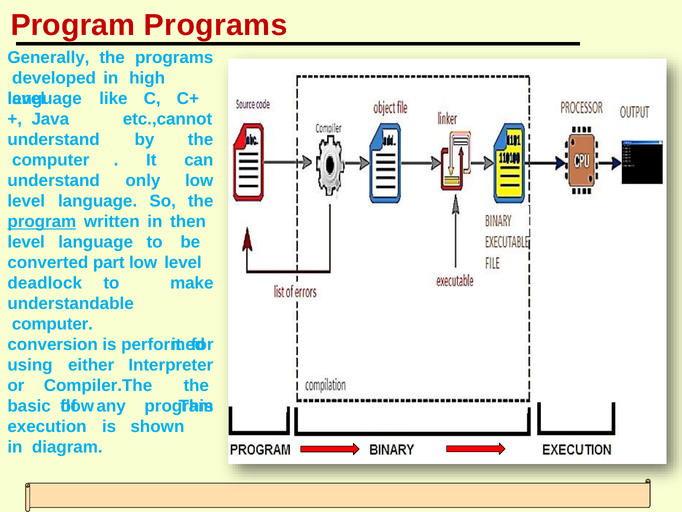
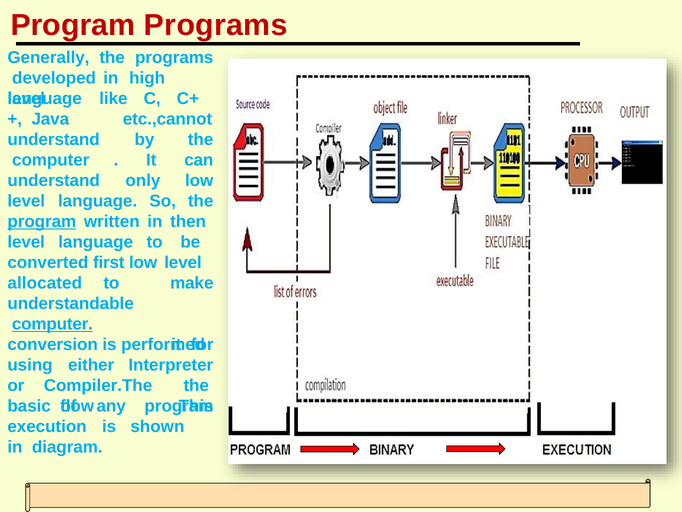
part: part -> first (109, 262)
deadlock: deadlock -> allocated (45, 283)
computer underline: none -> present (52, 324)
